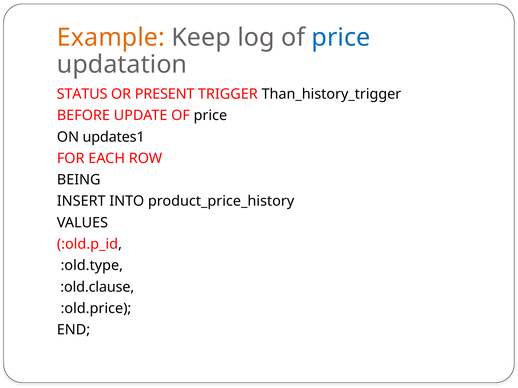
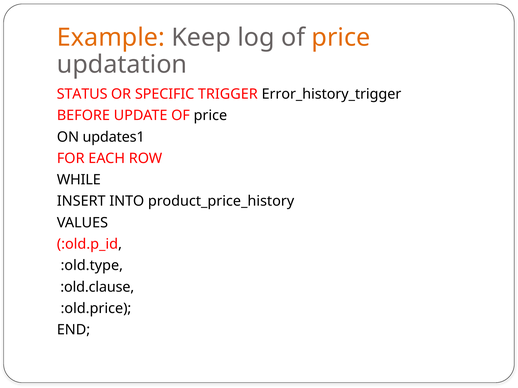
price colour: blue -> orange (341, 38)
PRESENT: PRESENT -> SPECIFIC (165, 94)
Than_history_trigger: Than_history_trigger -> Error_history_trigger (331, 94)
BEING: BEING -> WHILE (79, 180)
